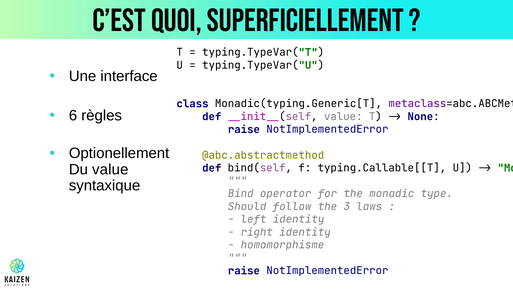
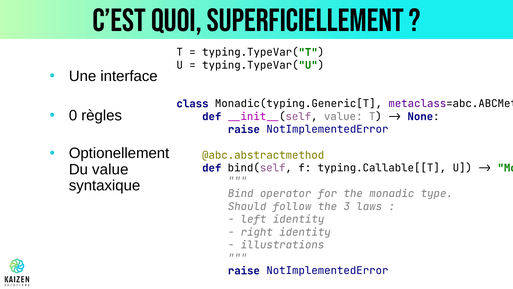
6: 6 -> 0 (73, 115)
homomorphisme: homomorphisme -> illustrations (283, 245)
